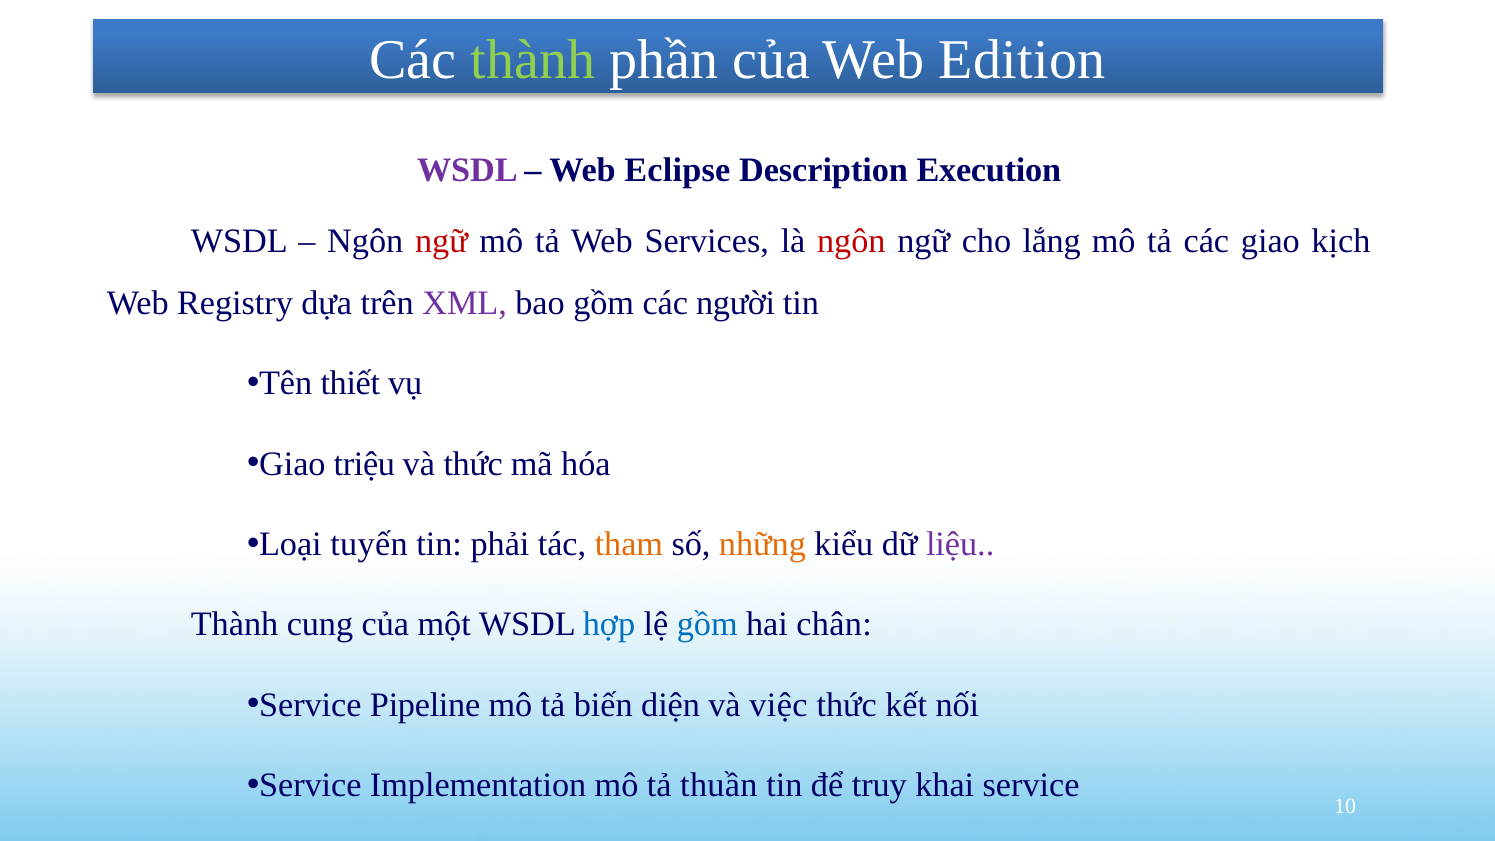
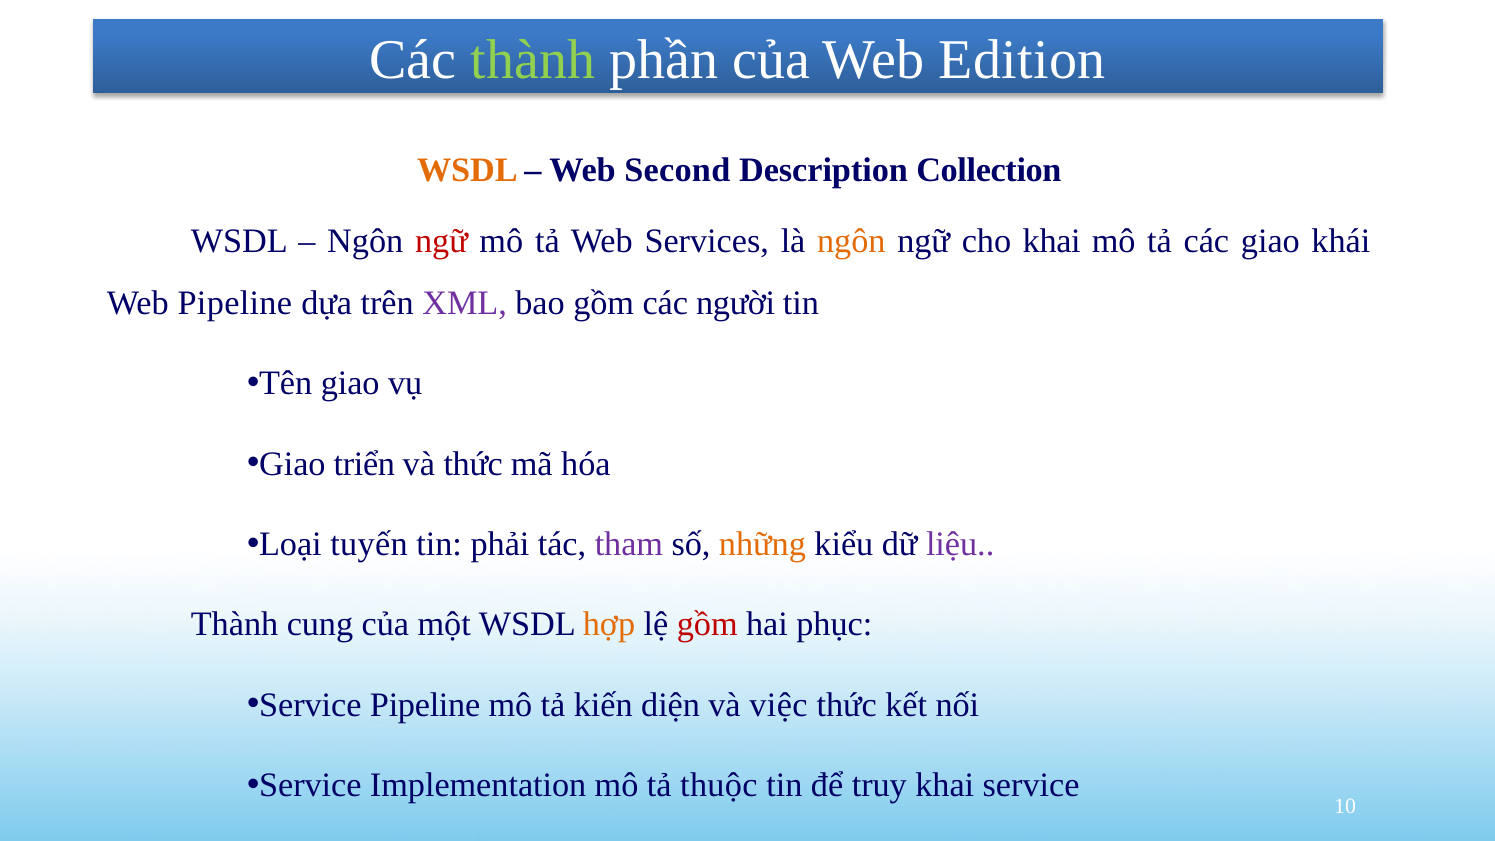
WSDL colour: purple -> orange (467, 171)
Eclipse: Eclipse -> Second (677, 171)
Execution: Execution -> Collection (989, 171)
ngôn colour: red -> orange (851, 242)
cho lắng: lắng -> khai (1052, 242)
kịch: kịch -> khái (1341, 242)
Web Registry: Registry -> Pipeline (235, 303)
Tên thiết: thiết -> giao (350, 384)
triệu: triệu -> triển (364, 464)
tham colour: orange -> purple (629, 544)
hợp colour: blue -> orange (609, 625)
gồm colour: blue -> red (707, 625)
chân: chân -> phục (834, 625)
biến: biến -> kiến (603, 705)
thuần: thuần -> thuộc (719, 785)
